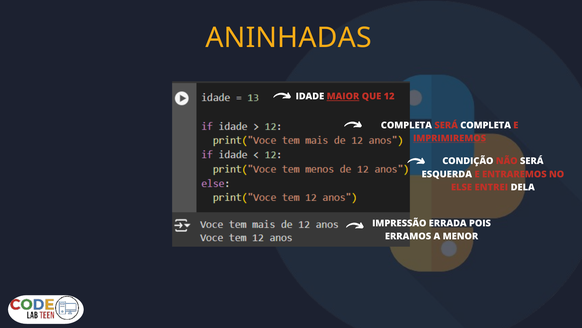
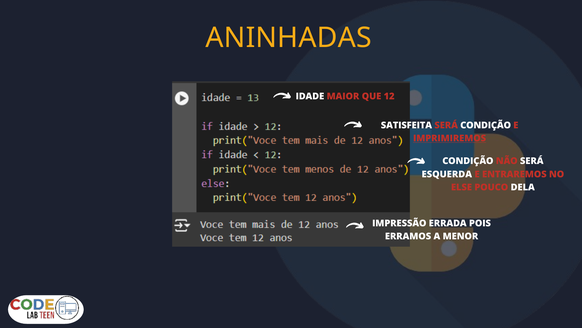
MAIOR underline: present -> none (343, 96)
COMPLETA: COMPLETA -> SATISFEITA (406, 125)
SERÁ COMPLETA: COMPLETA -> CONDIÇÃO (486, 125)
ENTREI: ENTREI -> POUCO (491, 187)
